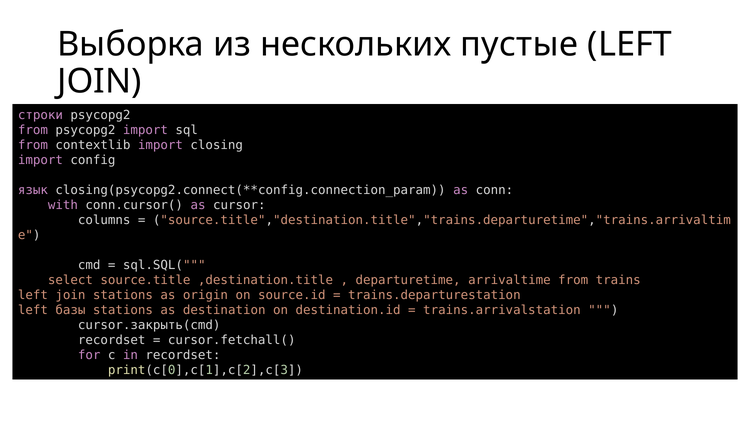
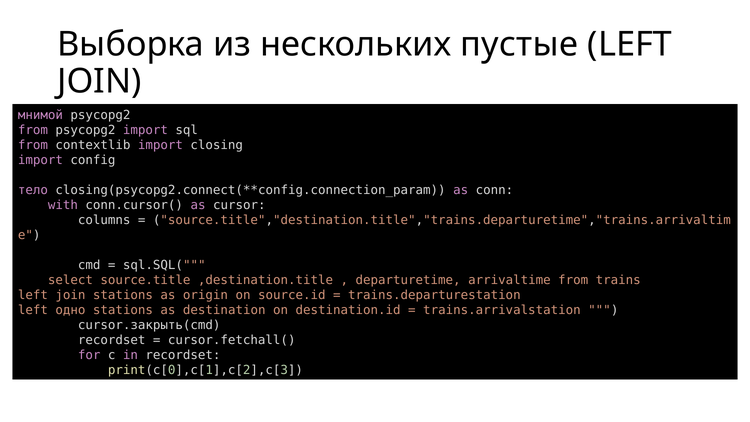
строки: строки -> мнимой (40, 115)
язык: язык -> тело (33, 190)
базы: базы -> одно (70, 310)
